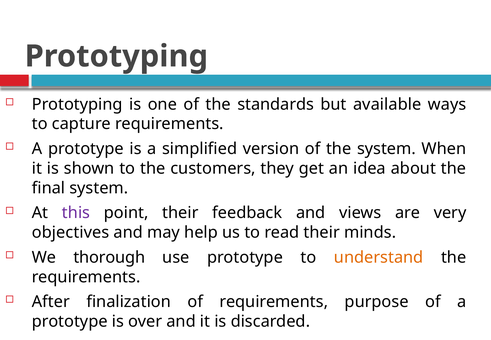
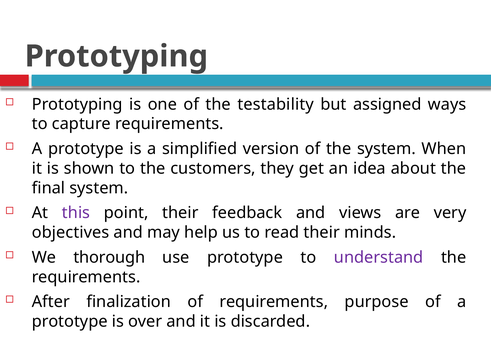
standards: standards -> testability (276, 104)
available: available -> assigned (387, 104)
understand colour: orange -> purple (379, 257)
